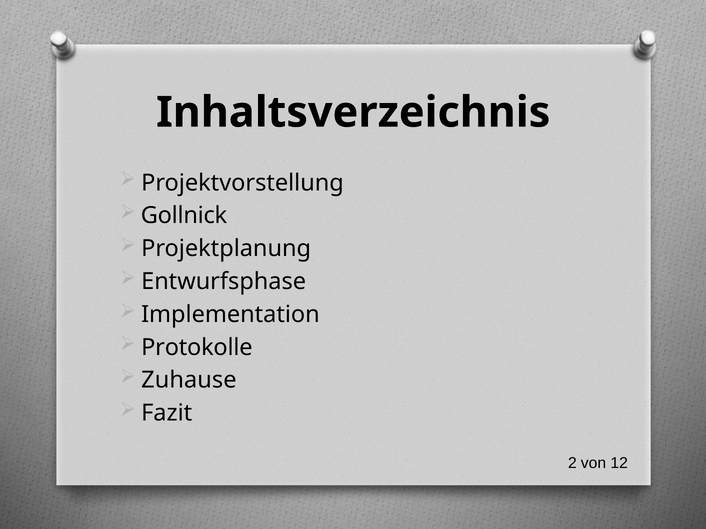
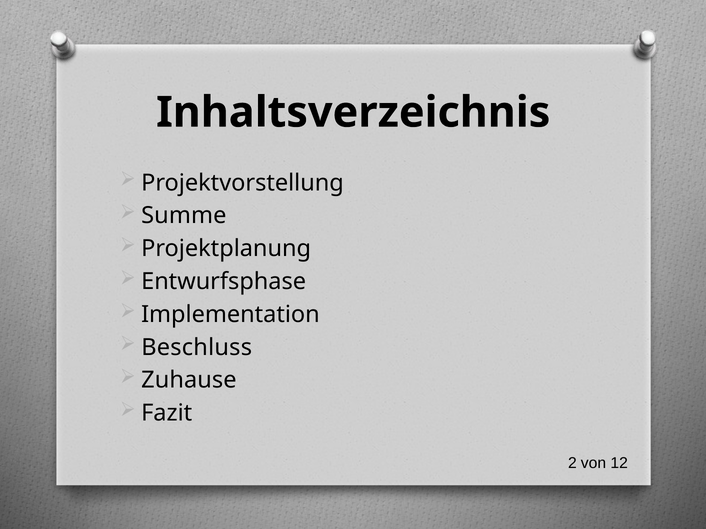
Gollnick: Gollnick -> Summe (184, 216)
Protokolle: Protokolle -> Beschluss (197, 348)
